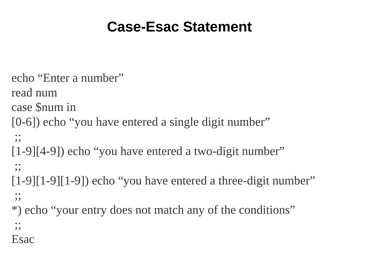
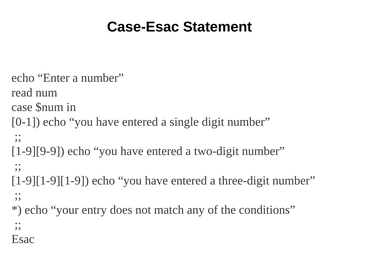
0-6: 0-6 -> 0-1 (26, 122)
1-9][4-9: 1-9][4-9 -> 1-9][9-9 (38, 151)
